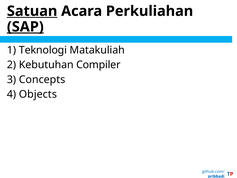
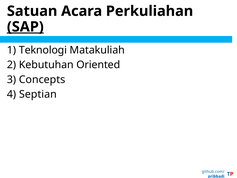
Satuan underline: present -> none (32, 11)
Compiler: Compiler -> Oriented (98, 65)
Objects: Objects -> Septian (38, 94)
